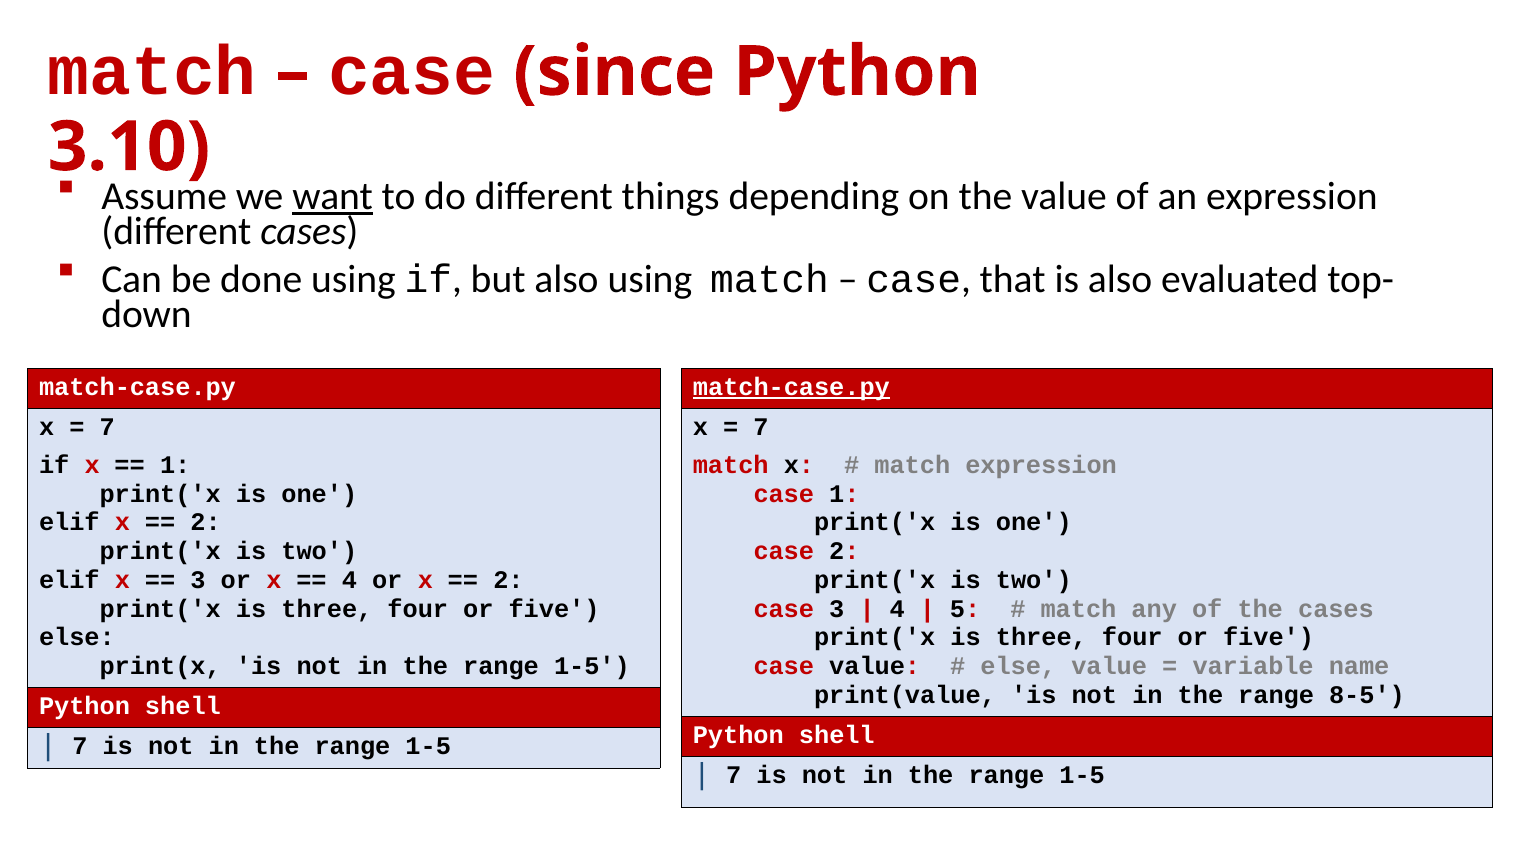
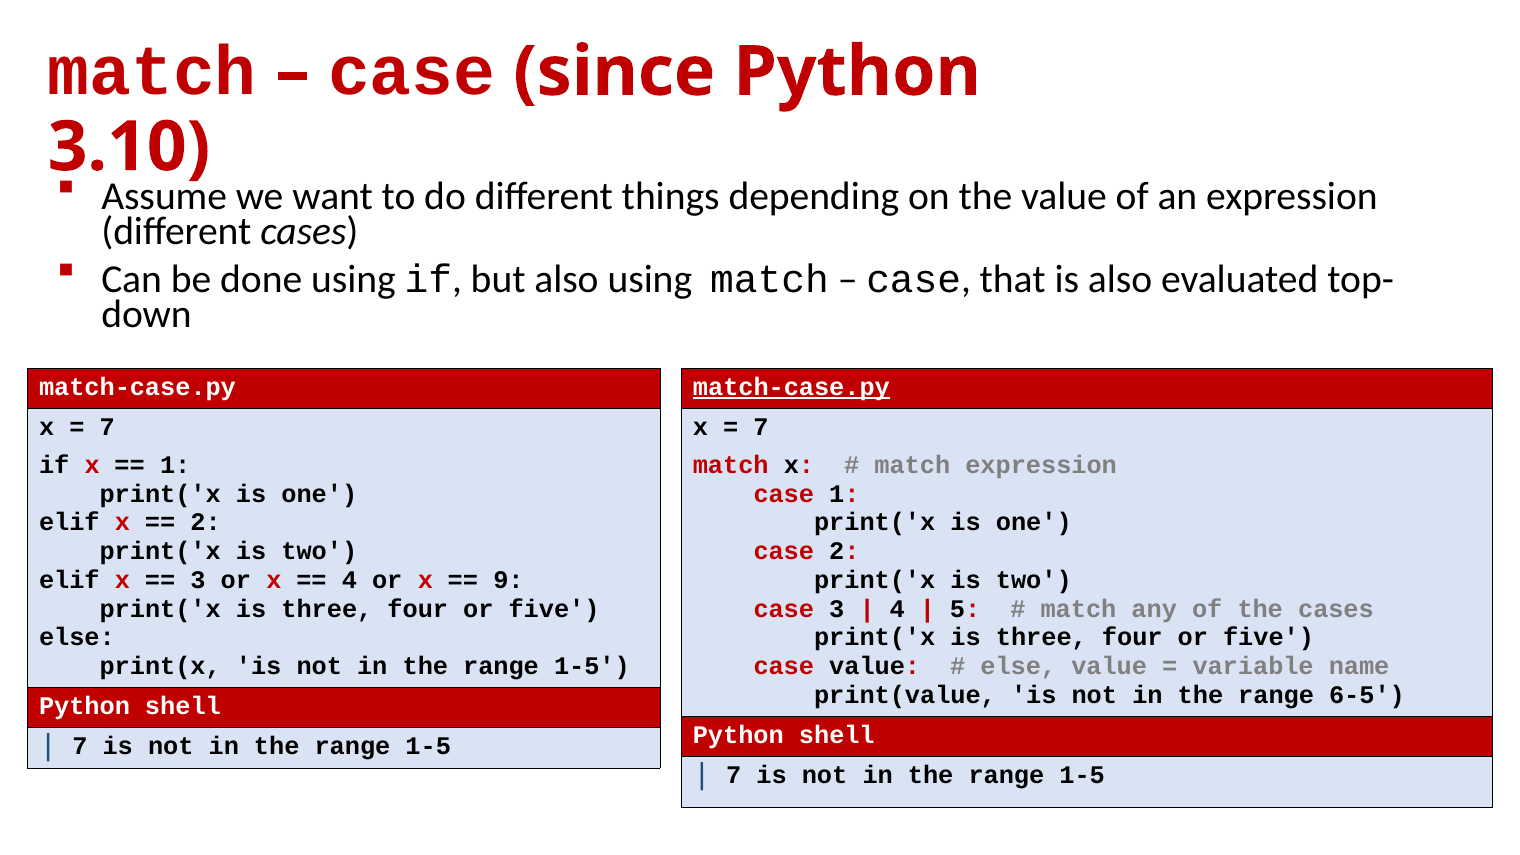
want underline: present -> none (333, 196)
2: 2 -> 9 (508, 580)
8-5: 8-5 -> 6-5 (1367, 695)
